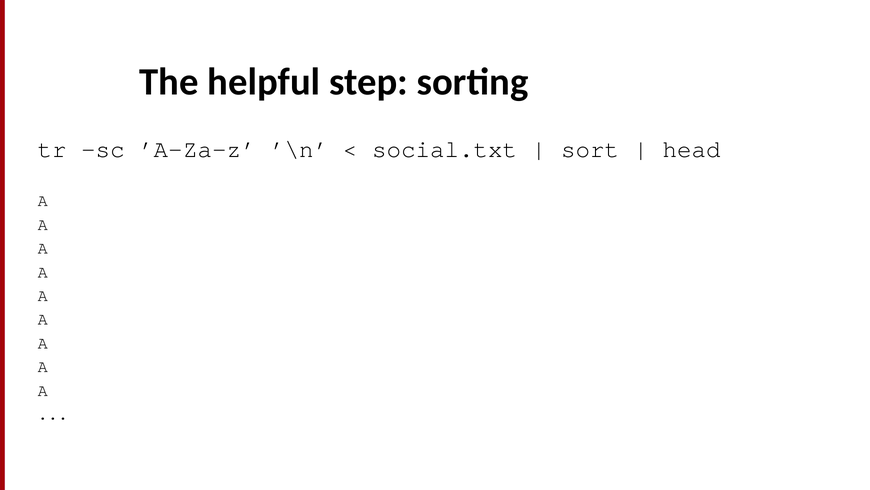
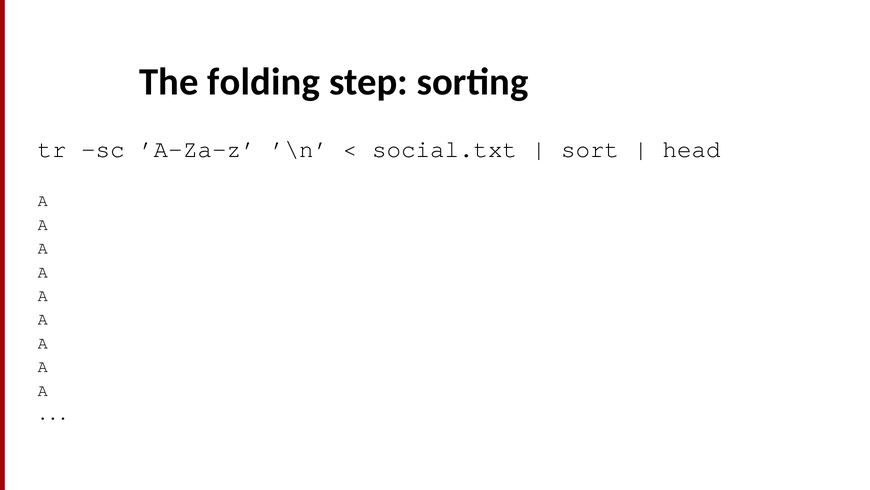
helpful: helpful -> folding (264, 82)
